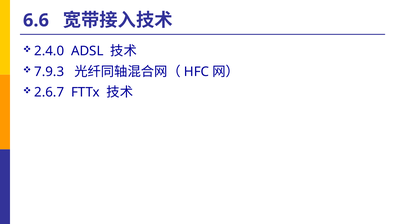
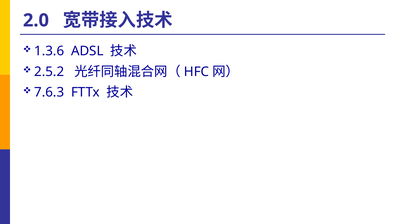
6.6: 6.6 -> 2.0 (36, 20)
2.4.0: 2.4.0 -> 1.3.6 (49, 51)
7.9.3: 7.9.3 -> 2.5.2 (49, 72)
2.6.7: 2.6.7 -> 7.6.3 (49, 92)
